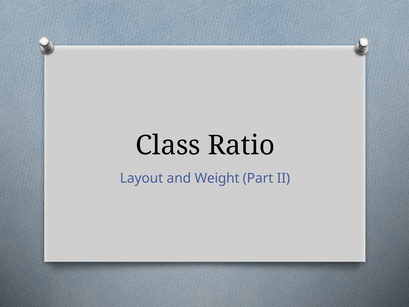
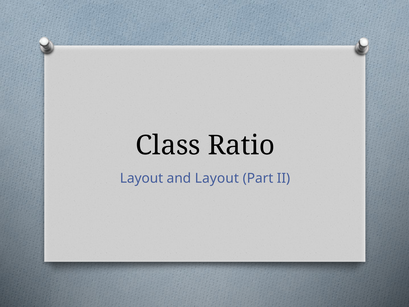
and Weight: Weight -> Layout (217, 178)
